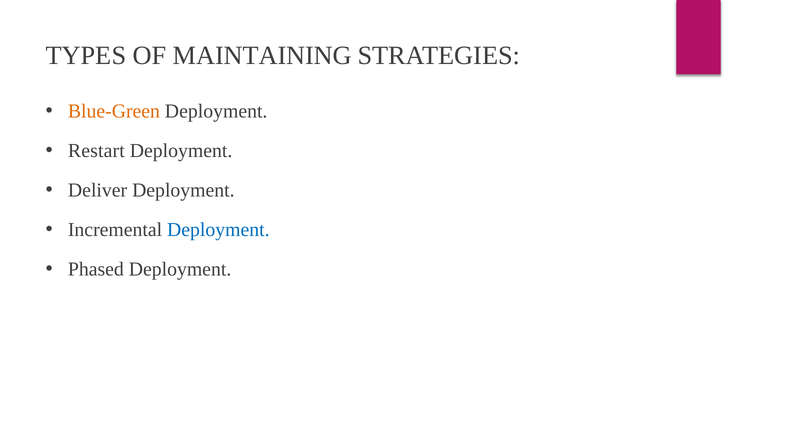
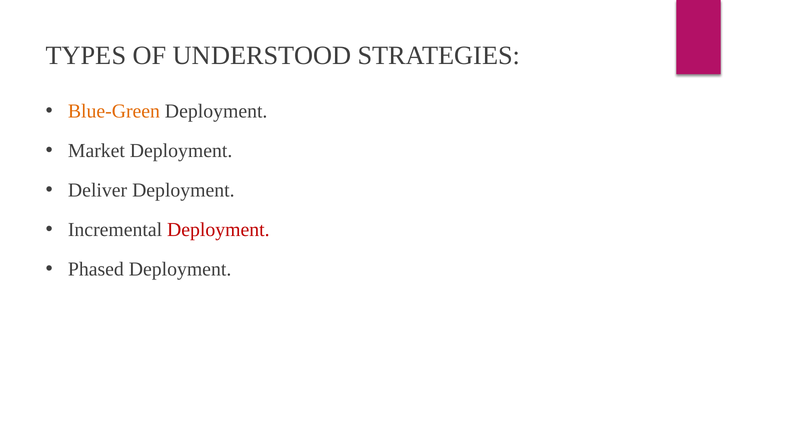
MAINTAINING: MAINTAINING -> UNDERSTOOD (262, 56)
Restart: Restart -> Market (96, 151)
Deployment colour: blue -> red (218, 230)
